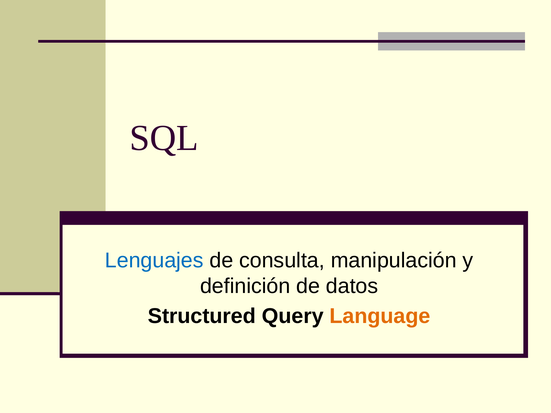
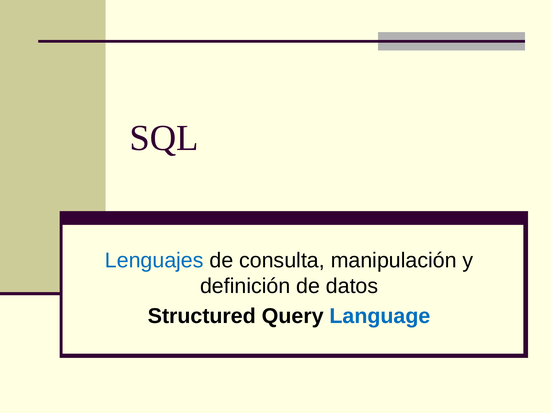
Language colour: orange -> blue (380, 316)
